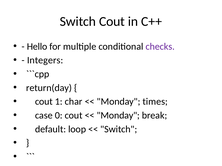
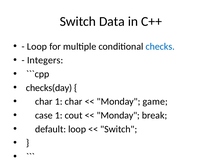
Switch Cout: Cout -> Data (112, 21)
Hello: Hello -> Loop (37, 47)
checks colour: purple -> blue (160, 47)
return(day: return(day -> checks(day (49, 88)
cout: cout -> char (44, 102)
times: times -> game (155, 102)
case 0: 0 -> 1 (59, 116)
